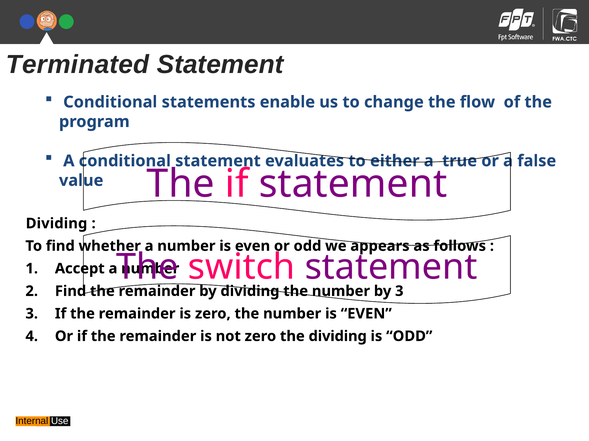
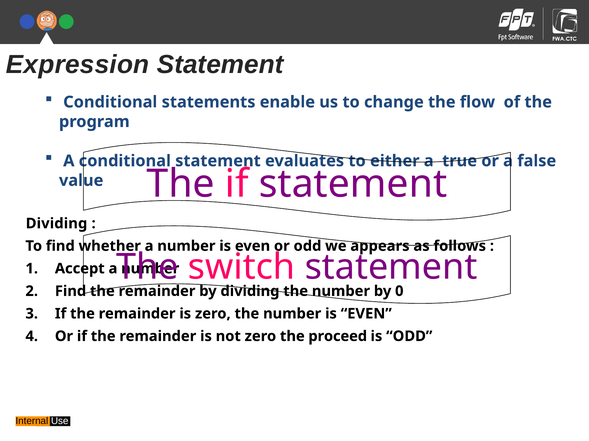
Terminated: Terminated -> Expression (78, 65)
by 3: 3 -> 0 (399, 292)
the dividing: dividing -> proceed (338, 337)
